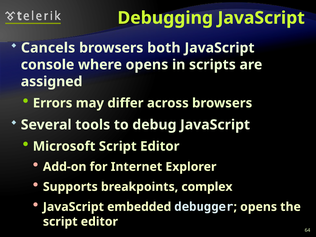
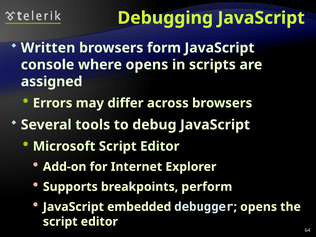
Cancels: Cancels -> Written (48, 48)
both: both -> form (164, 48)
complex: complex -> perform (207, 187)
